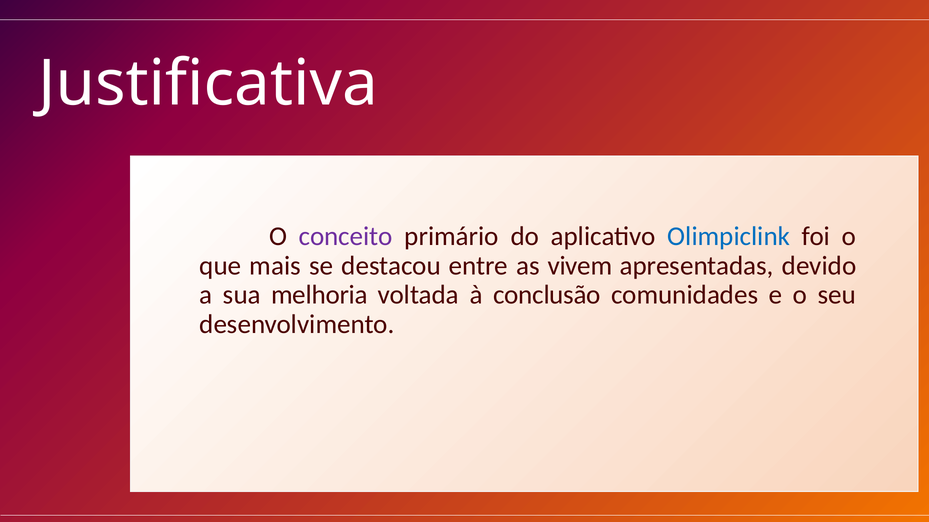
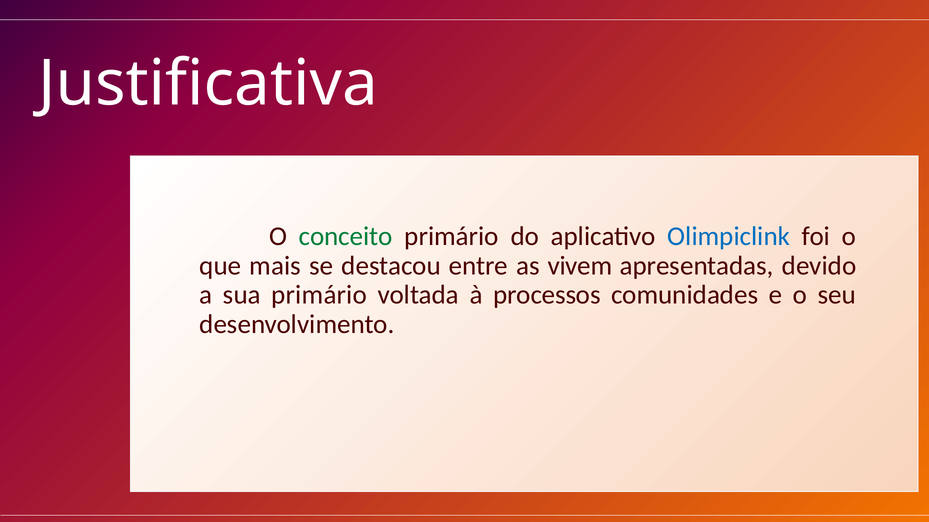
conceito colour: purple -> green (346, 237)
sua melhoria: melhoria -> primário (319, 295)
conclusão: conclusão -> processos (547, 295)
